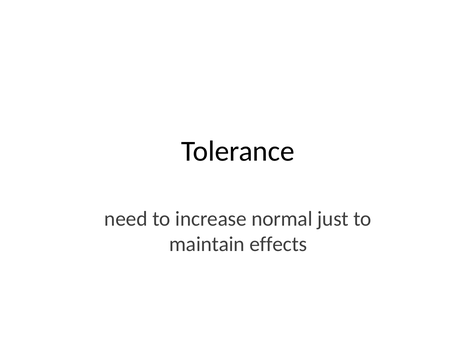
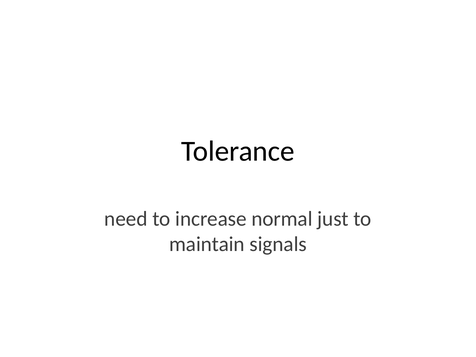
effects: effects -> signals (278, 244)
